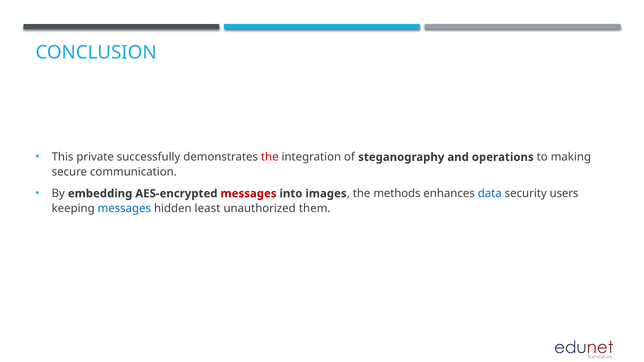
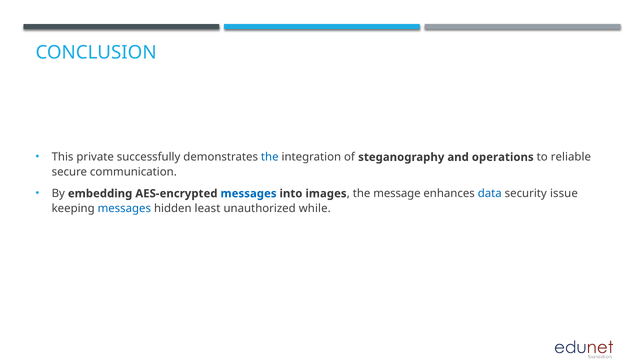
the colour: red -> blue (270, 157)
making: making -> reliable (571, 157)
messages colour: red -> blue (249, 194)
methods: methods -> message (397, 194)
users: users -> issue (564, 194)
them: them -> while (315, 209)
